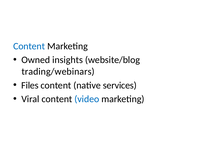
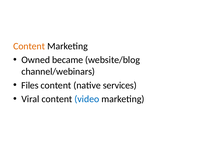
Content colour: blue -> orange (29, 46)
insights: insights -> became (68, 60)
trading/webinars: trading/webinars -> channel/webinars (58, 72)
